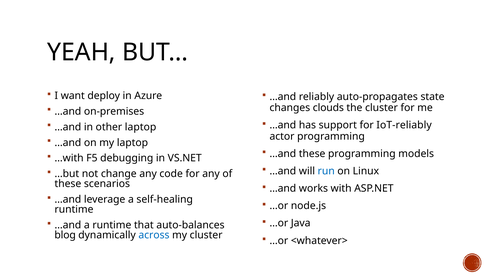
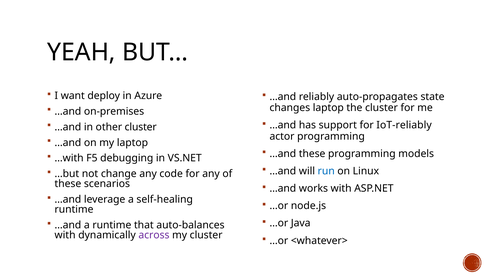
changes clouds: clouds -> laptop (328, 108)
other laptop: laptop -> cluster (141, 127)
blog: blog -> with (65, 235)
across colour: blue -> purple (154, 235)
